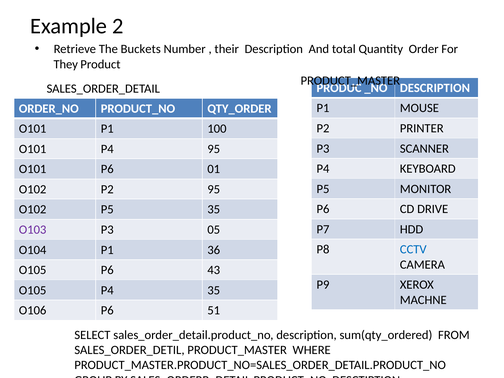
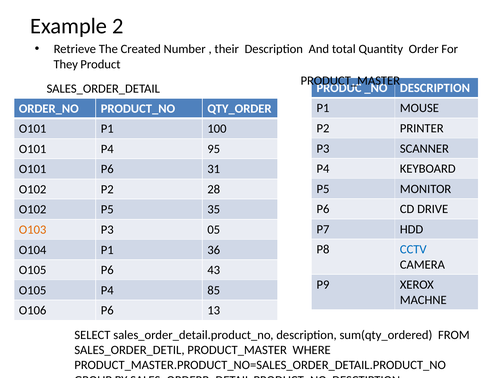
Buckets: Buckets -> Created (141, 49)
01: 01 -> 31 (214, 169)
P2 95: 95 -> 28 (214, 189)
O103 colour: purple -> orange (33, 230)
P4 35: 35 -> 85 (214, 290)
51: 51 -> 13 (214, 310)
